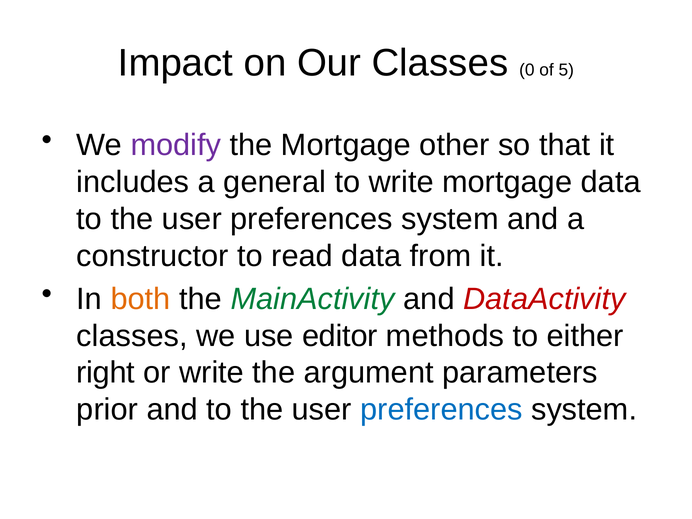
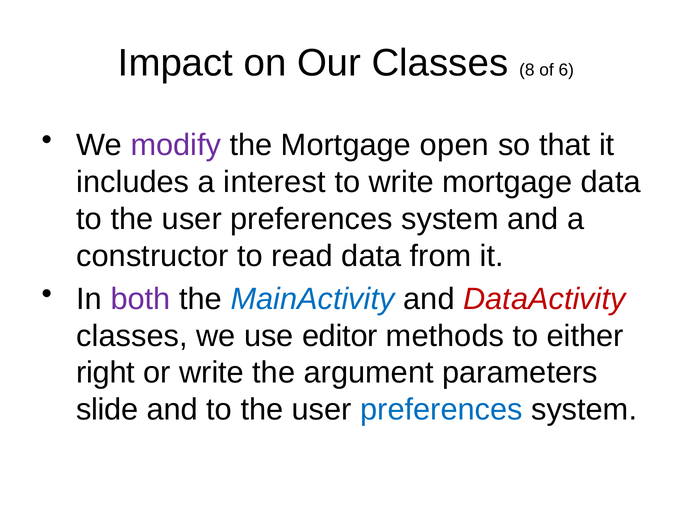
0: 0 -> 8 (527, 70)
5: 5 -> 6 (566, 70)
other: other -> open (454, 145)
general: general -> interest (275, 182)
both colour: orange -> purple (141, 299)
MainActivity colour: green -> blue (313, 299)
prior: prior -> slide (107, 410)
